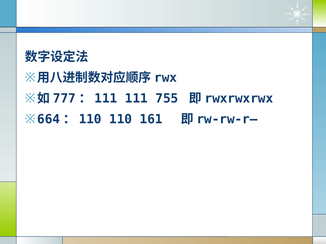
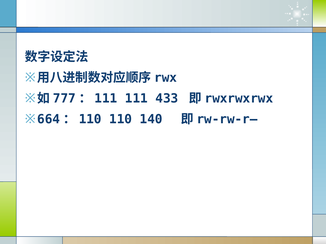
755: 755 -> 433 (167, 99)
161: 161 -> 140 (151, 119)
